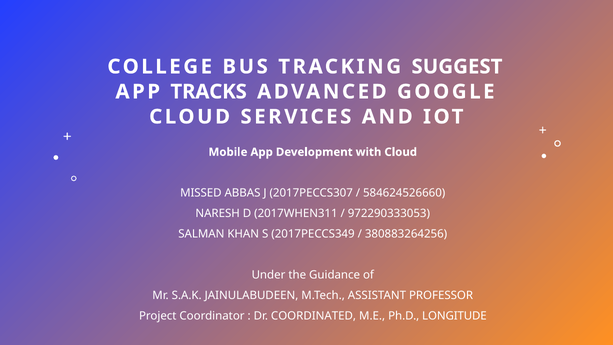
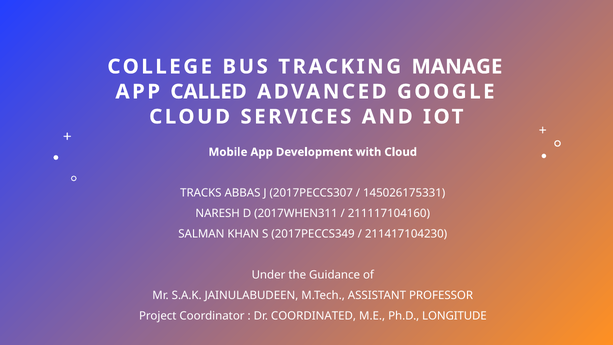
SUGGEST: SUGGEST -> MANAGE (457, 67)
TRACKS: TRACKS -> CALLED (209, 92)
MISSED: MISSED -> TRACKS (201, 193)
584624526660: 584624526660 -> 145026175331 (404, 193)
972290333053: 972290333053 -> 211117104160 (389, 213)
380883264256: 380883264256 -> 211417104230 (406, 234)
